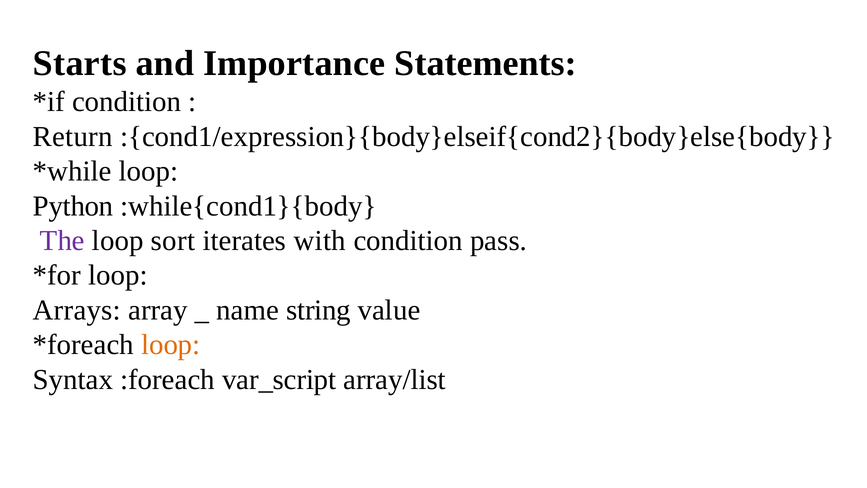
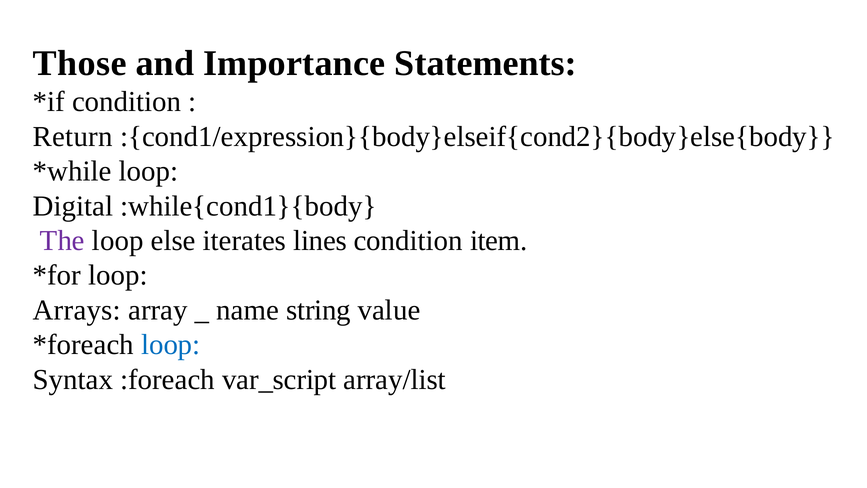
Starts: Starts -> Those (80, 63)
Python: Python -> Digital (73, 206)
sort: sort -> else (173, 241)
with: with -> lines (320, 241)
pass: pass -> item (499, 241)
loop colour: orange -> blue (171, 345)
